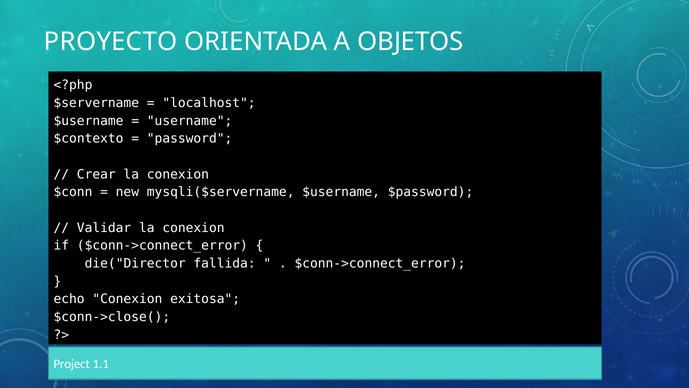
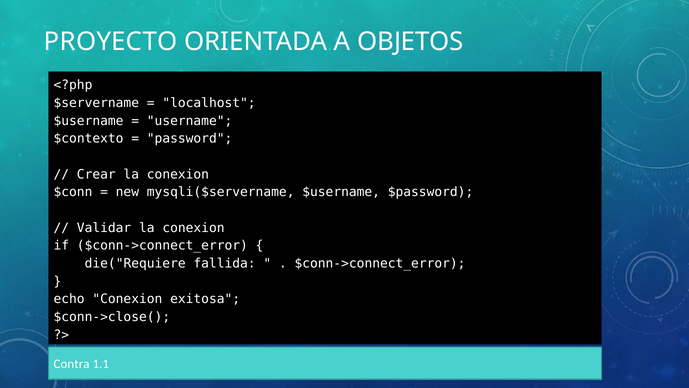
die("Director: die("Director -> die("Requiere (135, 263)
Project: Project -> Contra (72, 364)
